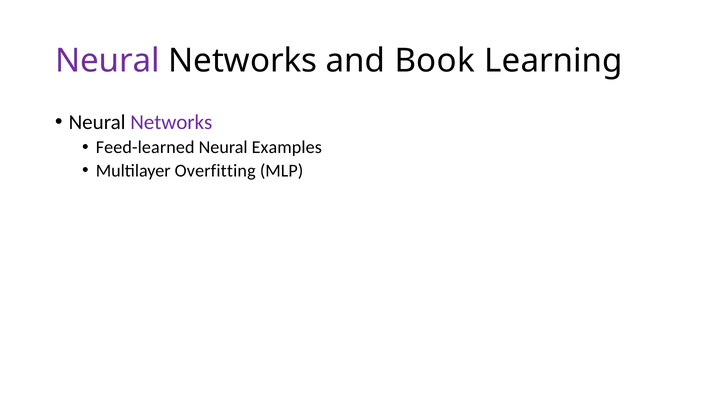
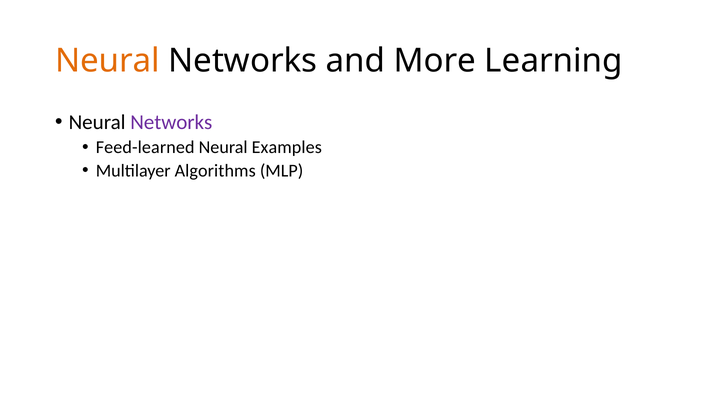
Neural colour: purple -> orange (107, 61)
Book: Book -> More (435, 61)
Overfitting: Overfitting -> Algorithms (215, 170)
